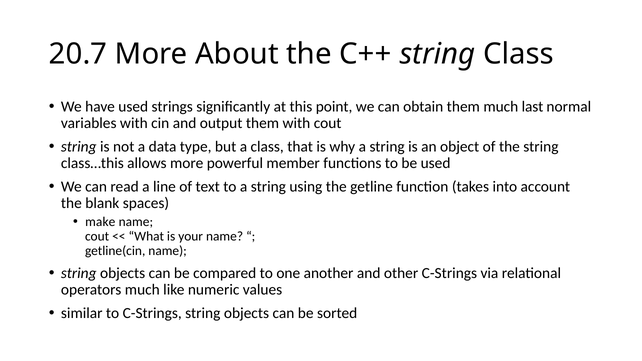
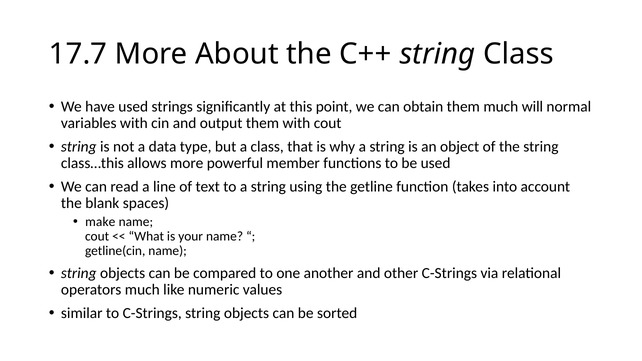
20.7: 20.7 -> 17.7 (78, 54)
last: last -> will (532, 107)
